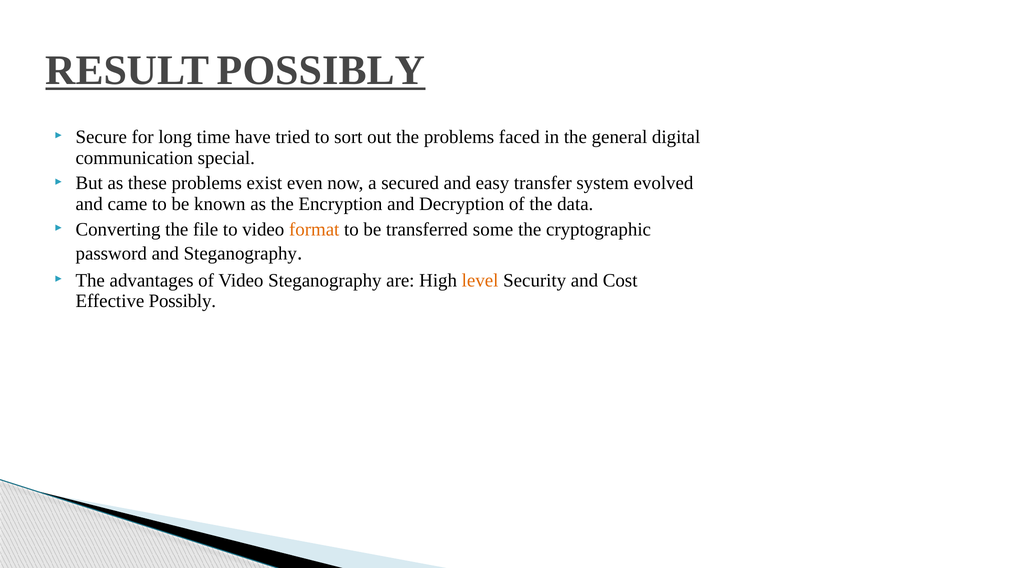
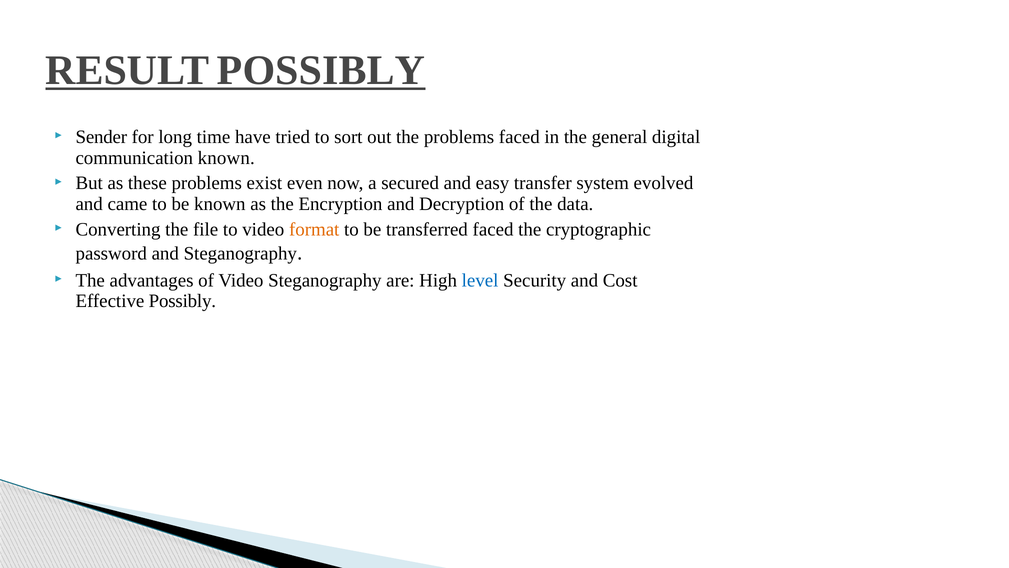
Secure: Secure -> Sender (101, 137)
communication special: special -> known (226, 158)
transferred some: some -> faced (493, 229)
level colour: orange -> blue (480, 280)
